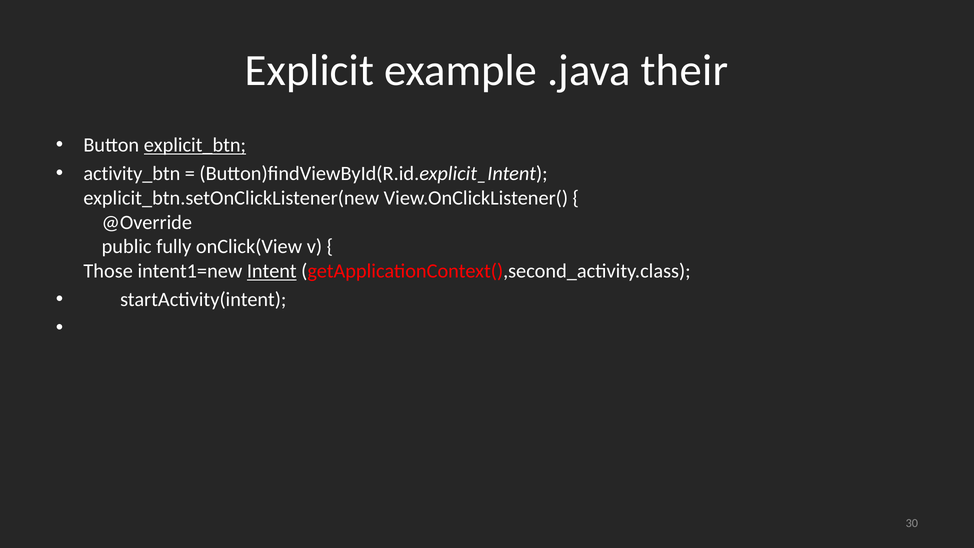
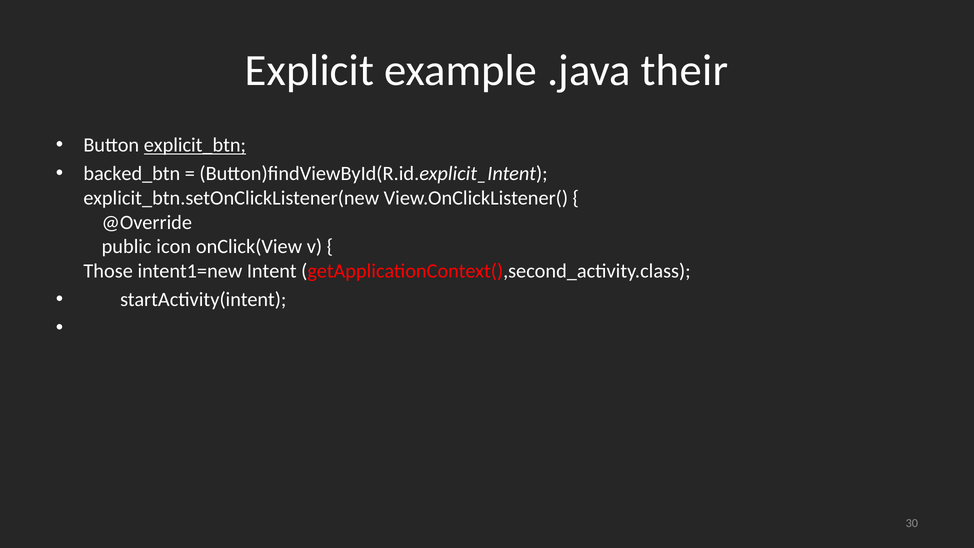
activity_btn: activity_btn -> backed_btn (132, 174)
fully: fully -> icon (174, 247)
Intent underline: present -> none (272, 271)
